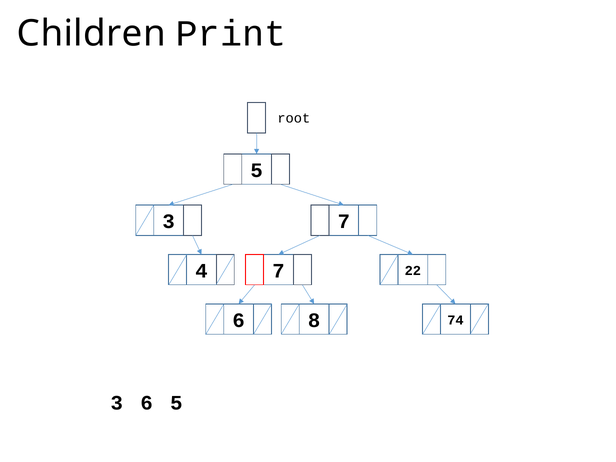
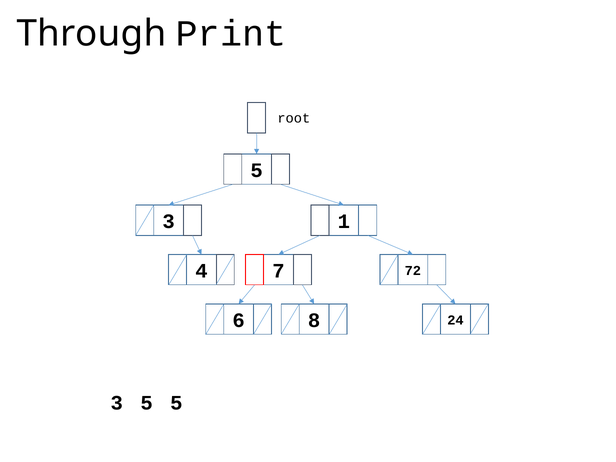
Children: Children -> Through (91, 34)
3 7: 7 -> 1 (344, 222)
22: 22 -> 72 (413, 271)
74: 74 -> 24 (455, 320)
3 6: 6 -> 5 (147, 403)
